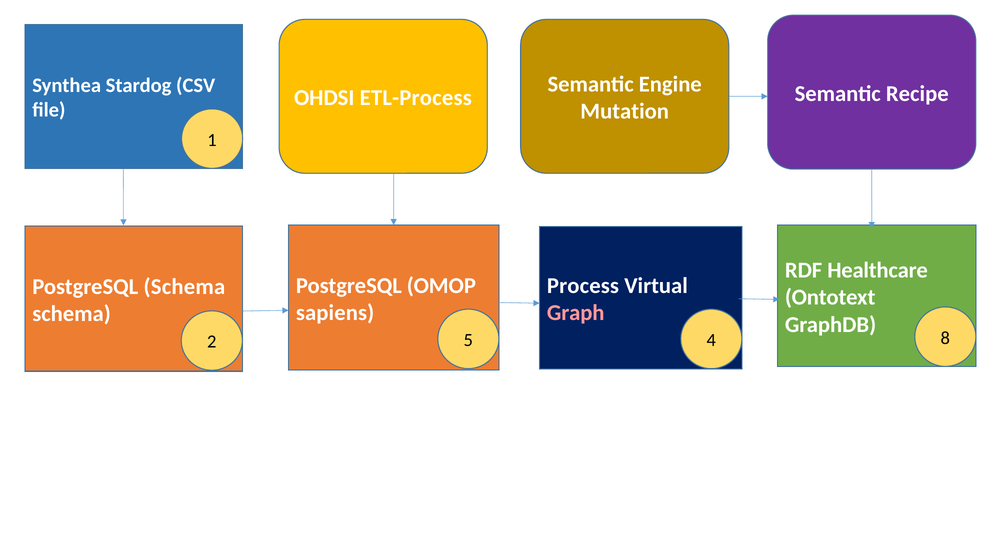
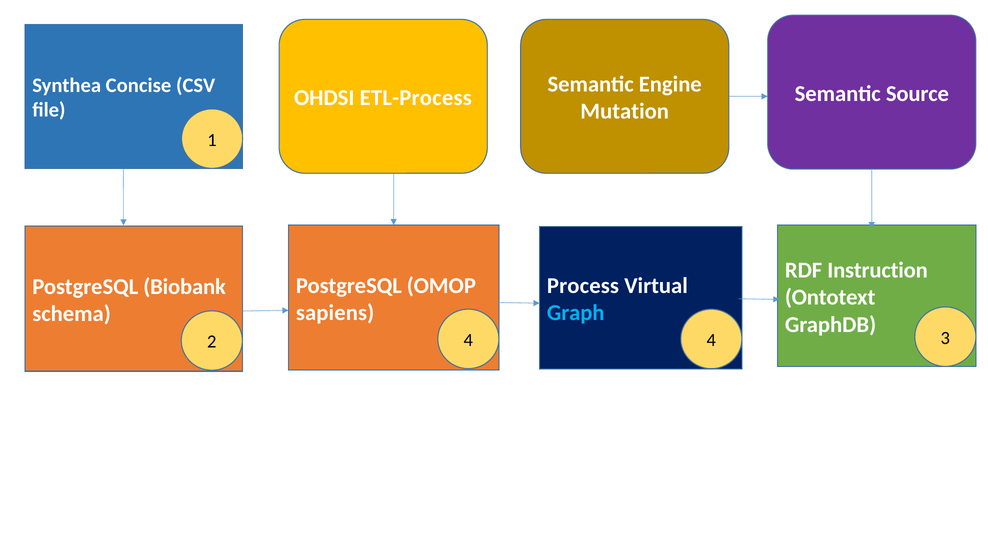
Stardog: Stardog -> Concise (139, 85)
Recipe: Recipe -> Source (917, 94)
Healthcare: Healthcare -> Instruction (878, 270)
PostgreSQL Schema: Schema -> Biobank (185, 287)
Graph colour: pink -> light blue (576, 313)
2 5: 5 -> 4 (468, 340)
8: 8 -> 3 (945, 338)
